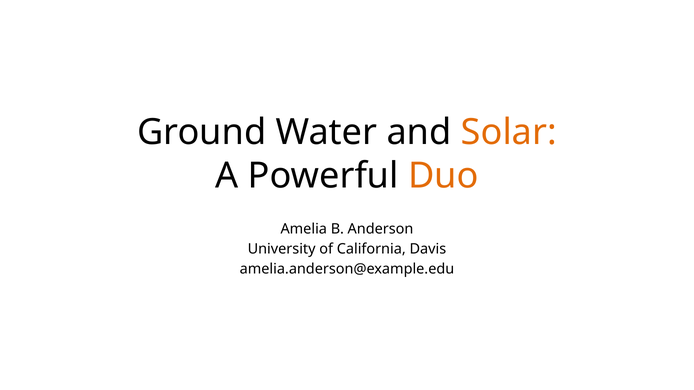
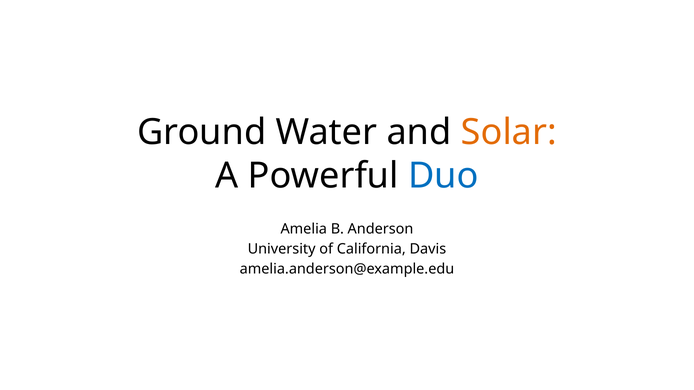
Duo colour: orange -> blue (443, 176)
